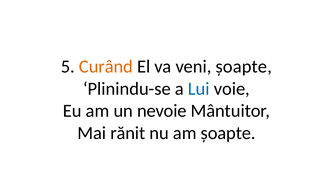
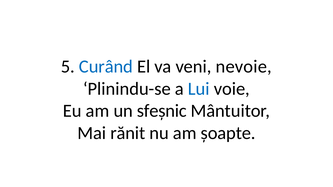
Curând colour: orange -> blue (106, 67)
veni șoapte: șoapte -> nevoie (244, 67)
nevoie: nevoie -> sfeșnic (162, 111)
